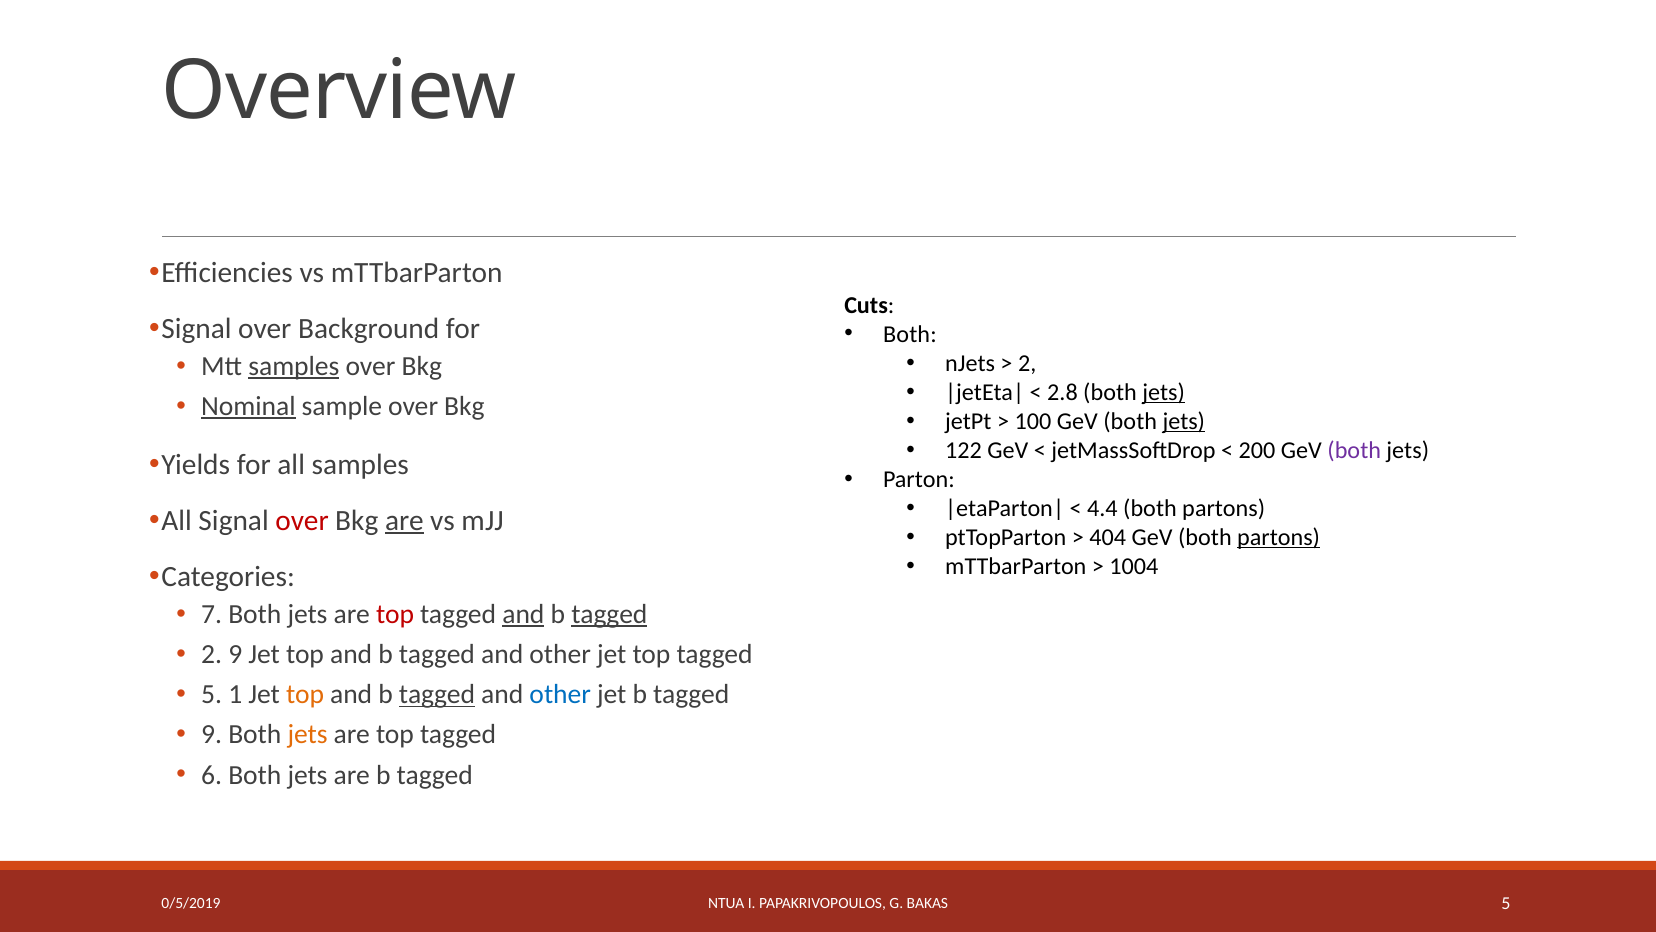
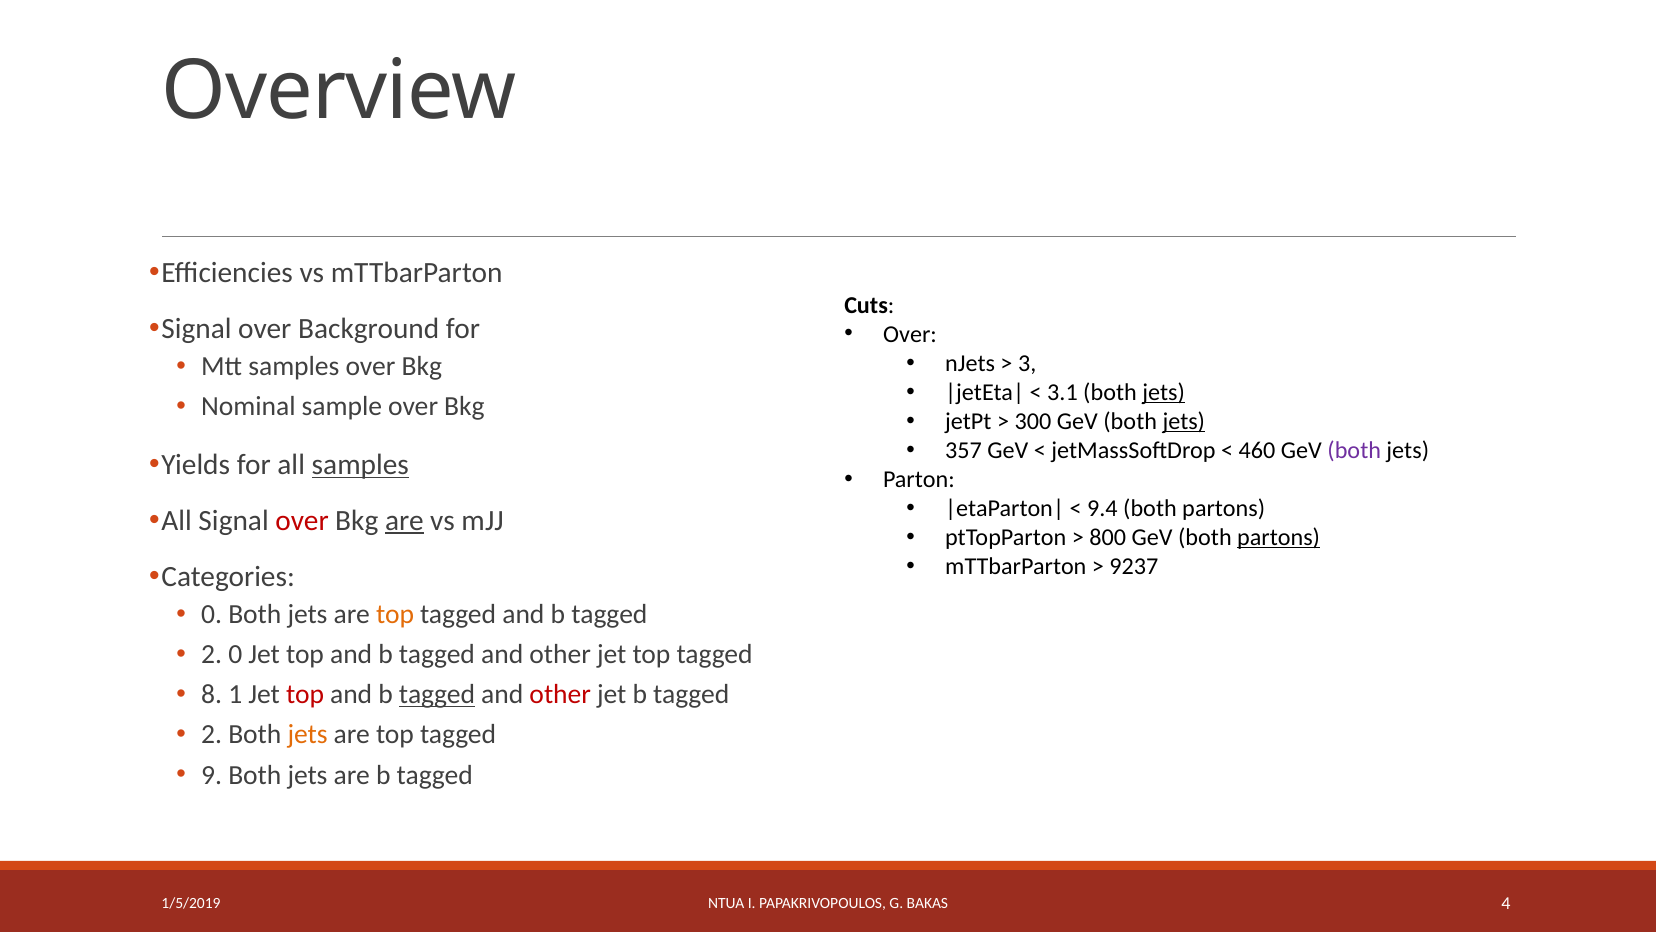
Both: Both -> Over (910, 334)
2: 2 -> 3 (1027, 363)
samples underline: present -> none (294, 366)
2.8: 2.8 -> 3.1 (1063, 392)
Nominal underline: present -> none (248, 406)
100: 100 -> 300 (1033, 421)
122: 122 -> 357 (964, 450)
200: 200 -> 460 (1257, 450)
samples underline: none -> present (360, 465)
4.4: 4.4 -> 9.4 (1102, 508)
404: 404 -> 800 (1108, 537)
1004: 1004 -> 9237 (1134, 566)
7: 7 -> 0 (212, 614)
top colour: red -> orange (395, 614)
and underline: present -> none (523, 614)
tagged underline: present -> none (609, 614)
2 9: 9 -> 0 (235, 654)
5: 5 -> 8 (212, 694)
top colour: orange -> red (305, 694)
other colour: blue -> red (560, 694)
9: 9 -> 2 (212, 734)
6: 6 -> 9 (212, 774)
0/5/2019: 0/5/2019 -> 1/5/2019 (191, 903)
BAKAS 5: 5 -> 4 (1506, 903)
